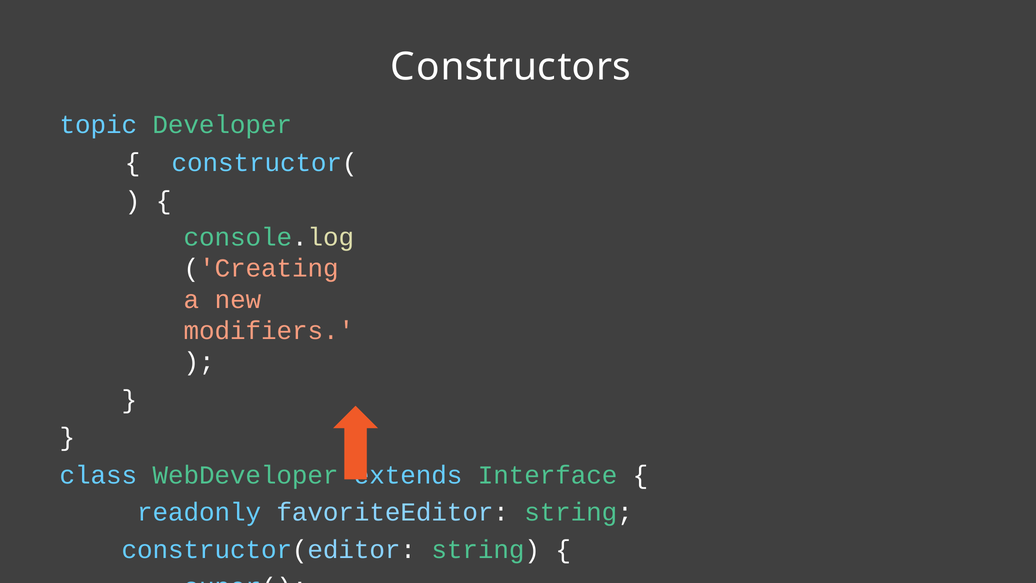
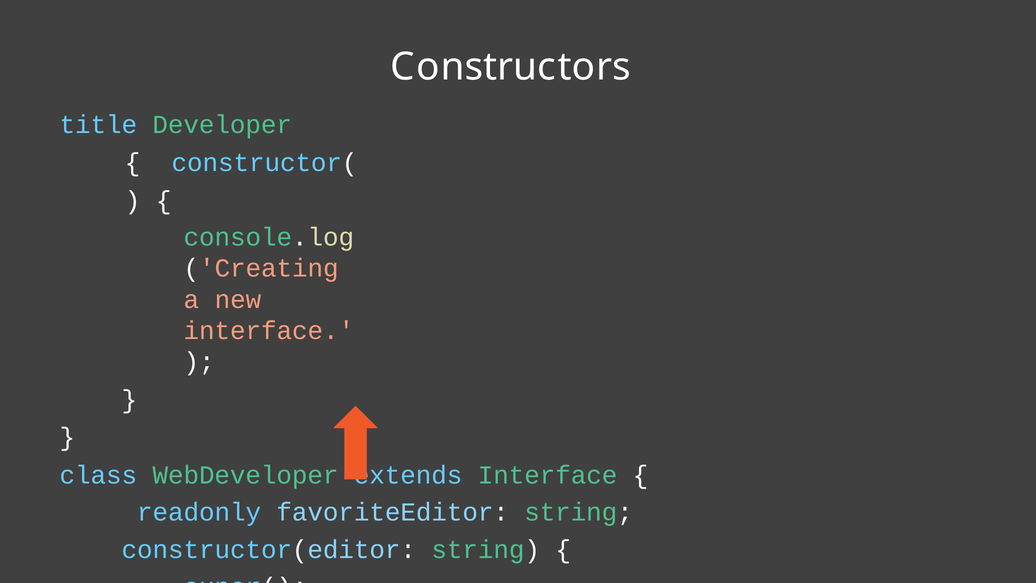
topic: topic -> title (98, 125)
modifiers: modifiers -> interface (269, 330)
